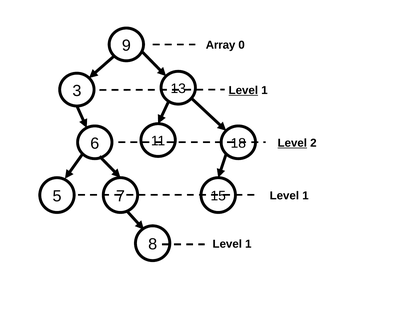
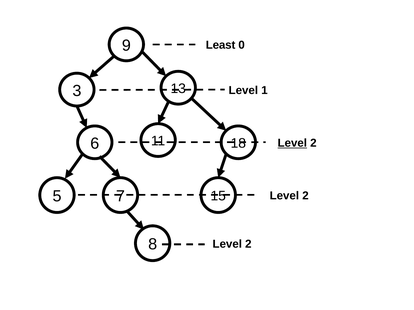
Array: Array -> Least (221, 45)
Level underline: present -> none (243, 91)
1: 1 -> 2 (305, 196)
1: 1 -> 2 (248, 244)
